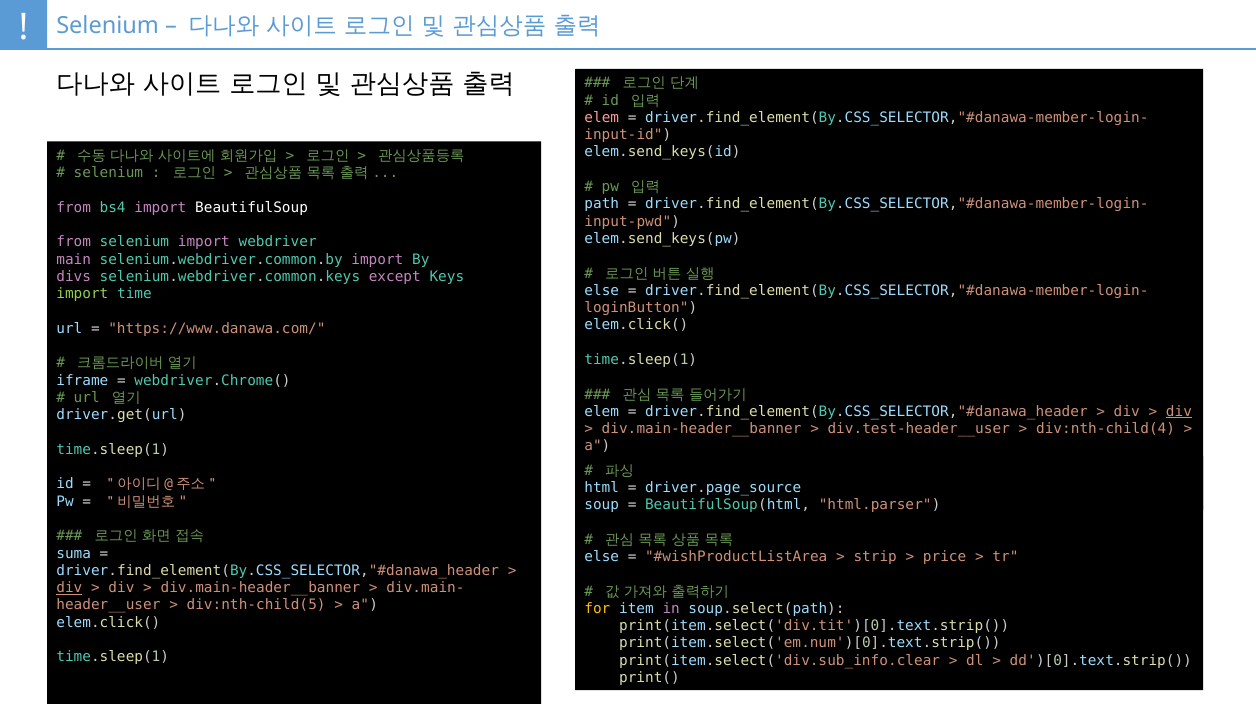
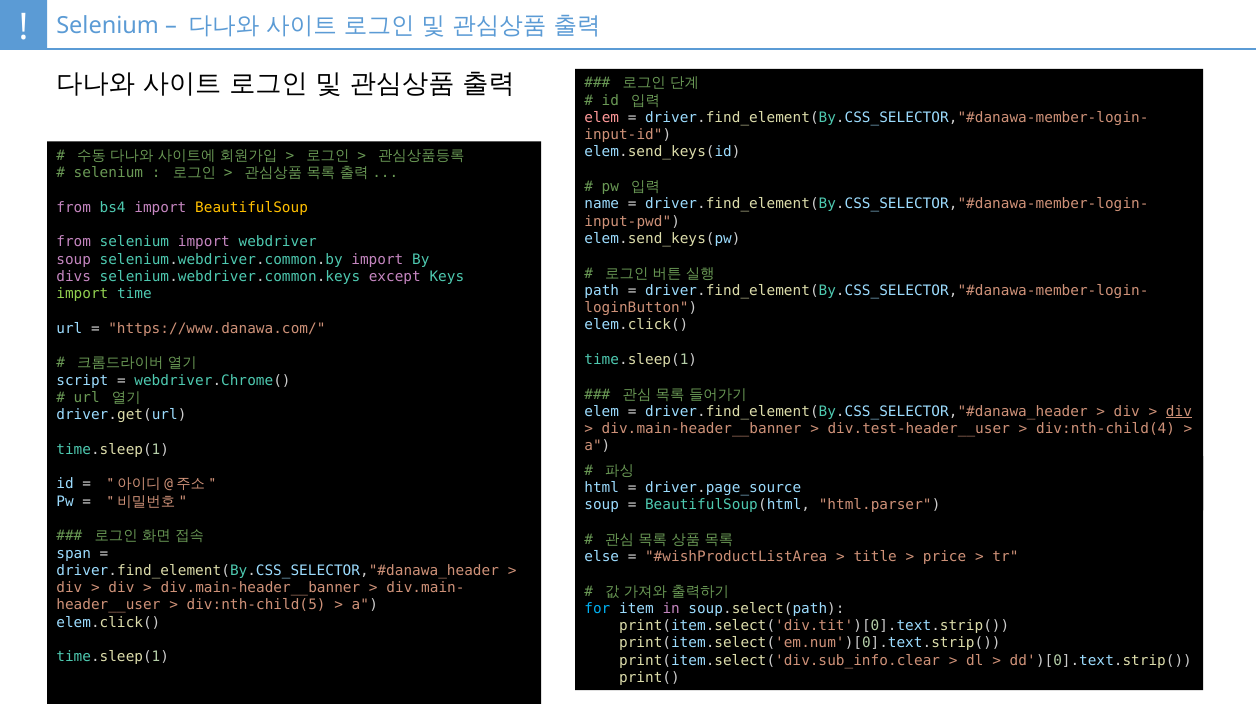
path: path -> name (602, 204)
BeautifulSoup colour: white -> yellow (252, 207)
main: main -> soup (74, 259)
else: else -> path (602, 290)
iframe: iframe -> script (82, 380)
suma: suma -> span (74, 553)
strip: strip -> title (875, 556)
div underline: present -> none (69, 588)
for colour: yellow -> light blue (597, 608)
